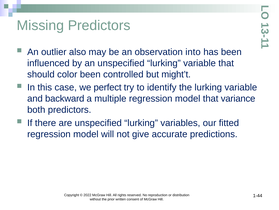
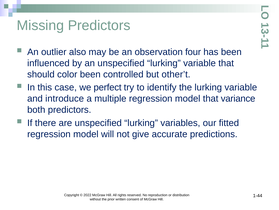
into: into -> four (193, 52)
might’t: might’t -> other’t (176, 74)
backward: backward -> introduce (65, 98)
